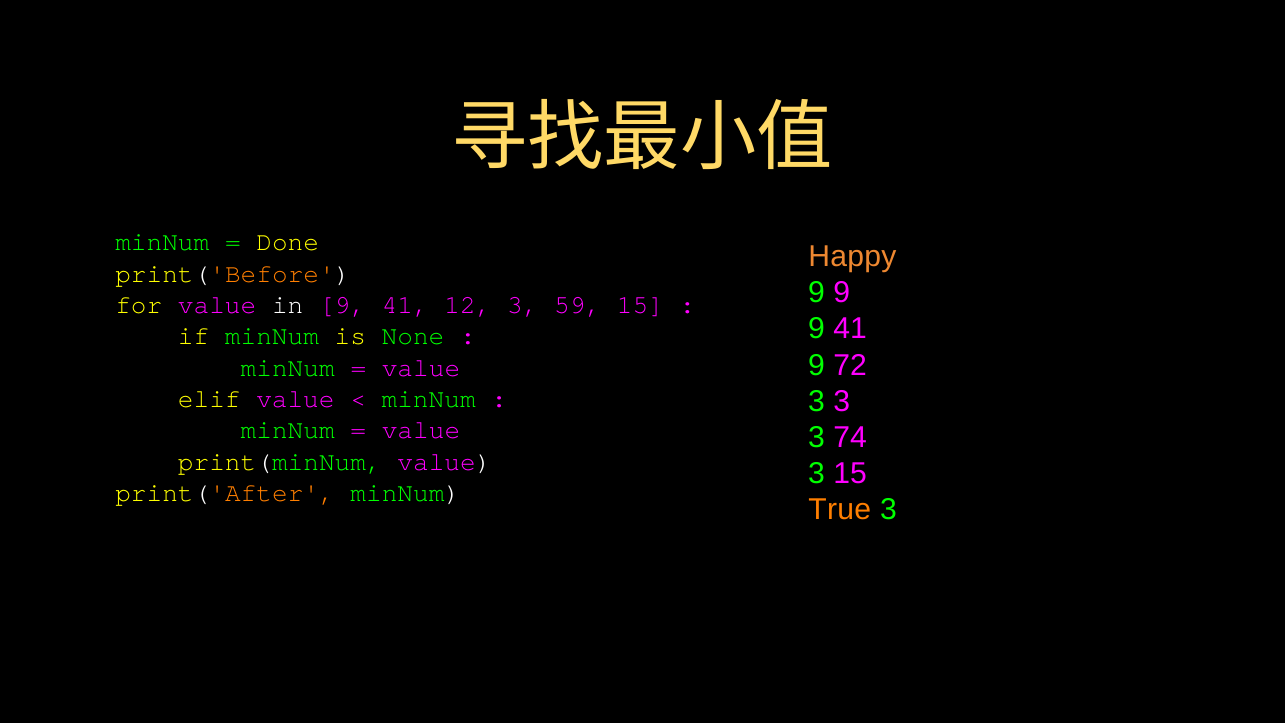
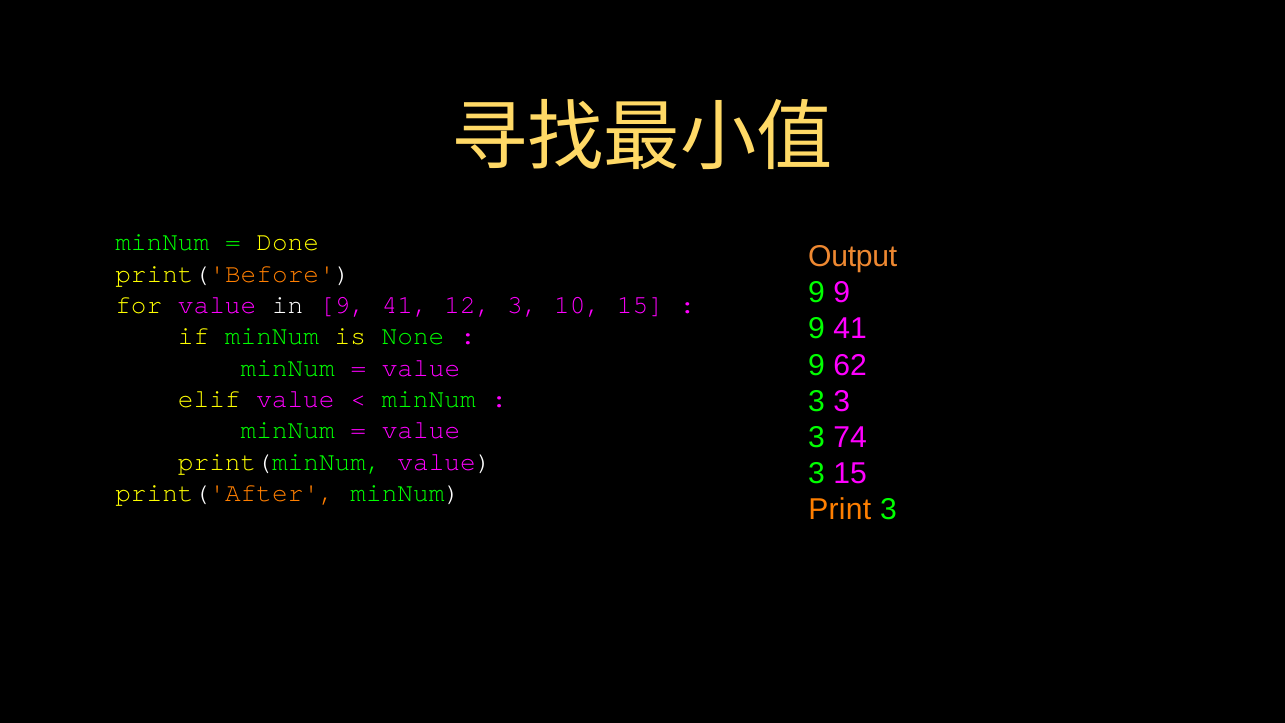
Happy: Happy -> Output (853, 257)
59: 59 -> 10 (578, 305)
72: 72 -> 62 (850, 365)
True: True -> Print (840, 510)
